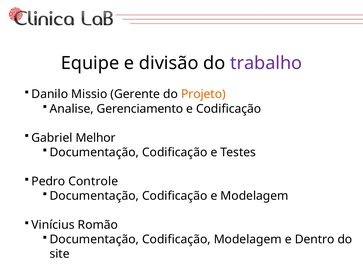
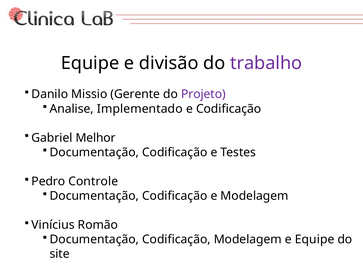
Projeto colour: orange -> purple (203, 94)
Gerenciamento: Gerenciamento -> Implementado (140, 109)
e Dentro: Dentro -> Equipe (315, 240)
